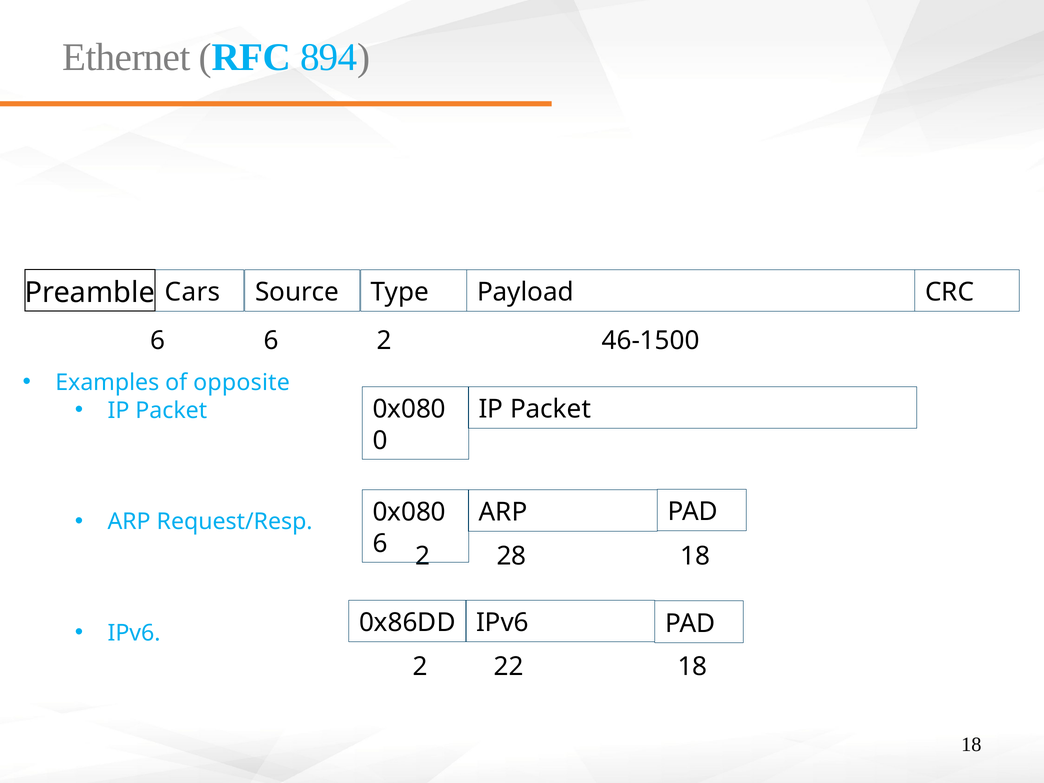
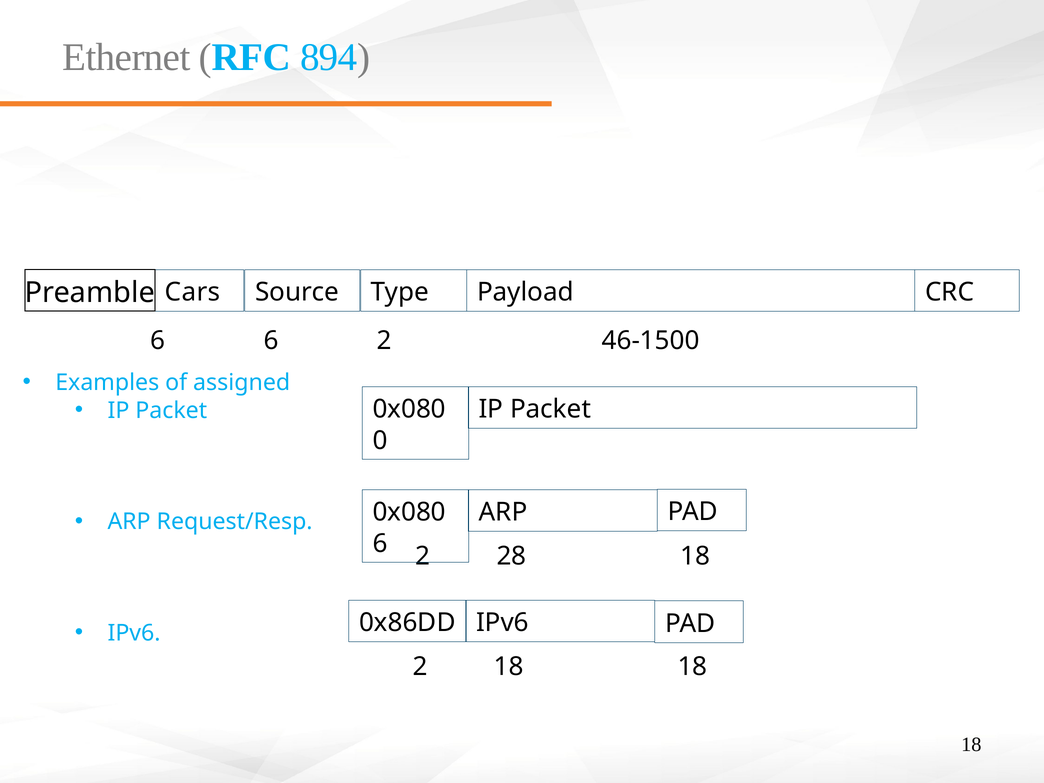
opposite: opposite -> assigned (242, 383)
2 22: 22 -> 18 (509, 667)
